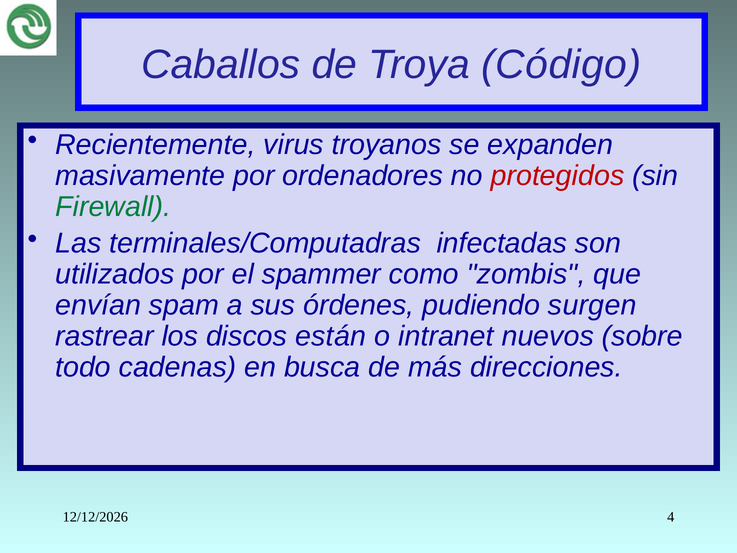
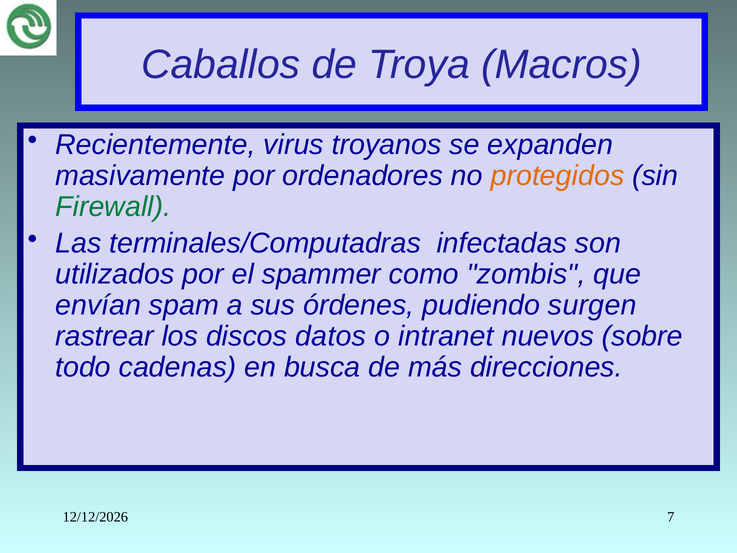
Código: Código -> Macros (562, 64)
protegidos colour: red -> orange (558, 175)
están: están -> datos (331, 336)
4: 4 -> 7 (671, 517)
